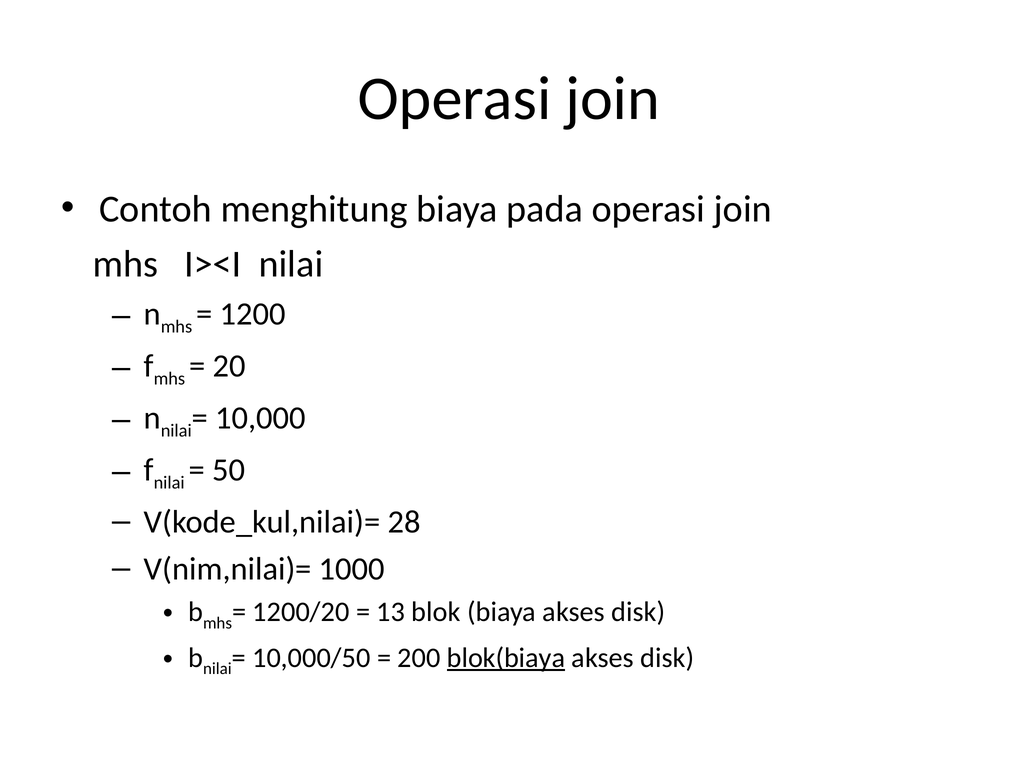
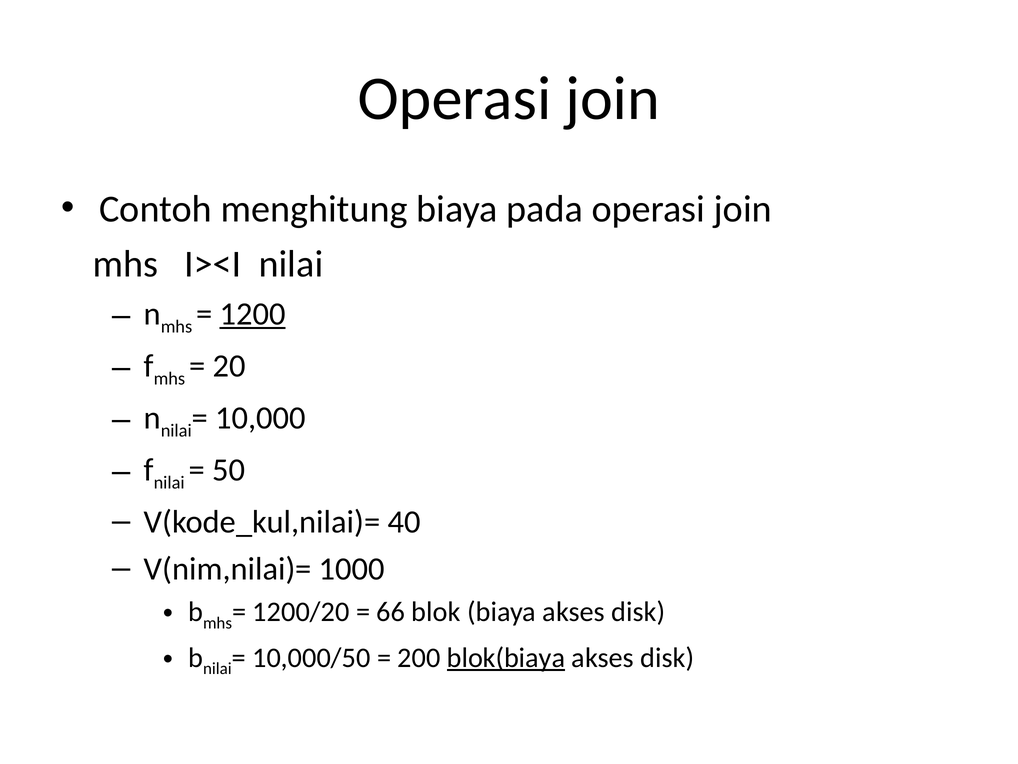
1200 underline: none -> present (253, 314)
28: 28 -> 40 (404, 522)
13: 13 -> 66 (391, 612)
